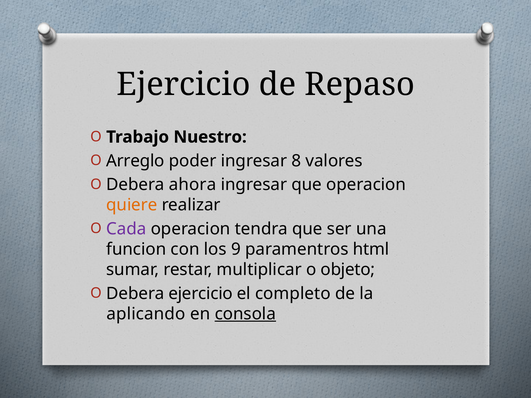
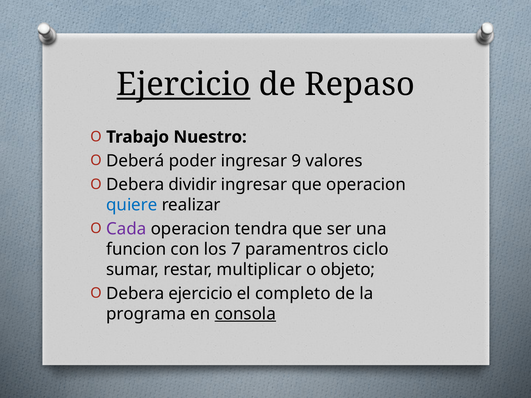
Ejercicio underline: none -> present (183, 85)
Arreglo: Arreglo -> Deberá (135, 161)
8: 8 -> 9 (296, 161)
ahora: ahora -> dividir (193, 185)
quiere colour: orange -> blue (132, 205)
9: 9 -> 7 (236, 249)
html: html -> ciclo (371, 249)
aplicando: aplicando -> programa (146, 314)
